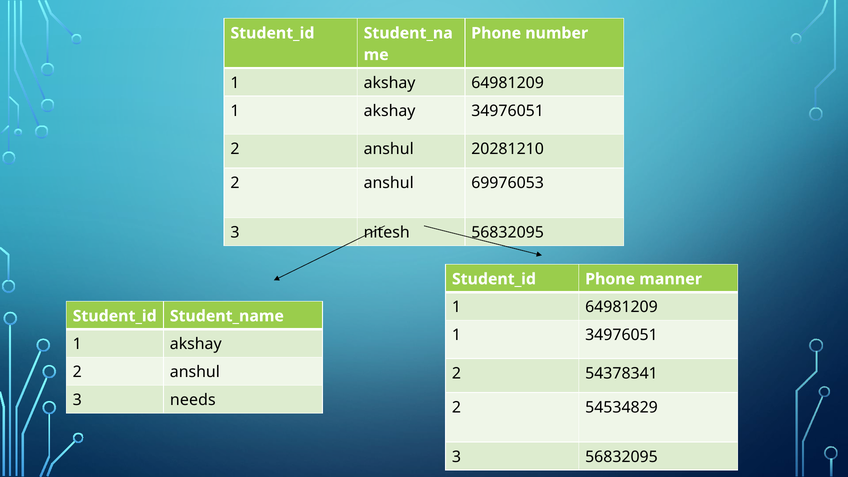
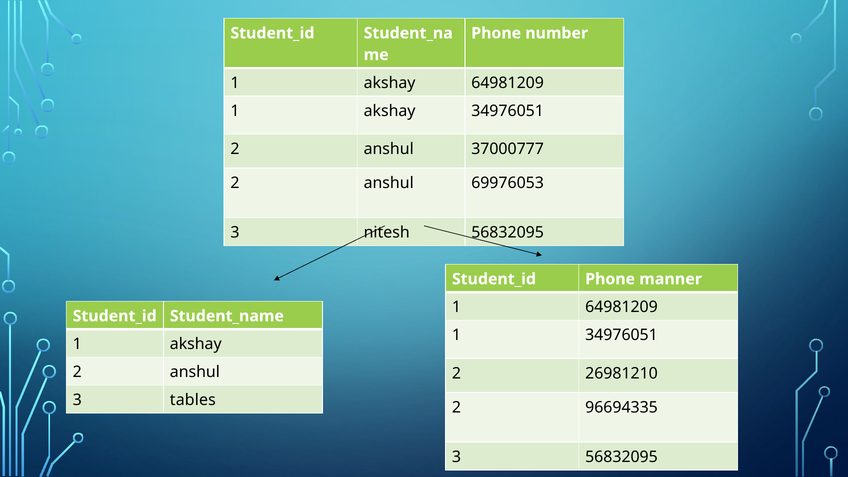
20281210: 20281210 -> 37000777 (508, 149)
54378341: 54378341 -> 26981210 (622, 373)
needs: needs -> tables (193, 400)
54534829: 54534829 -> 96694335 (622, 407)
